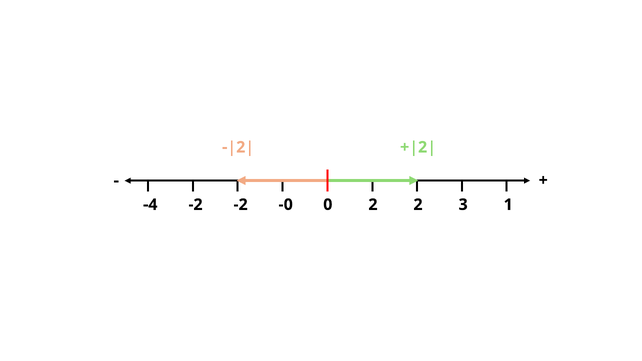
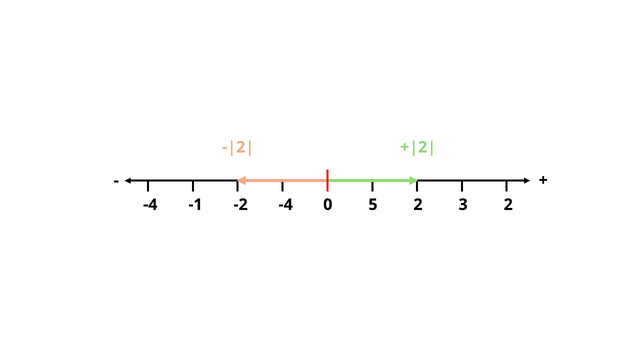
-4 -2: -2 -> -1 (195, 205)
-2 -0: -0 -> -4 (286, 205)
0 2: 2 -> 5 (373, 205)
3 1: 1 -> 2 (508, 205)
